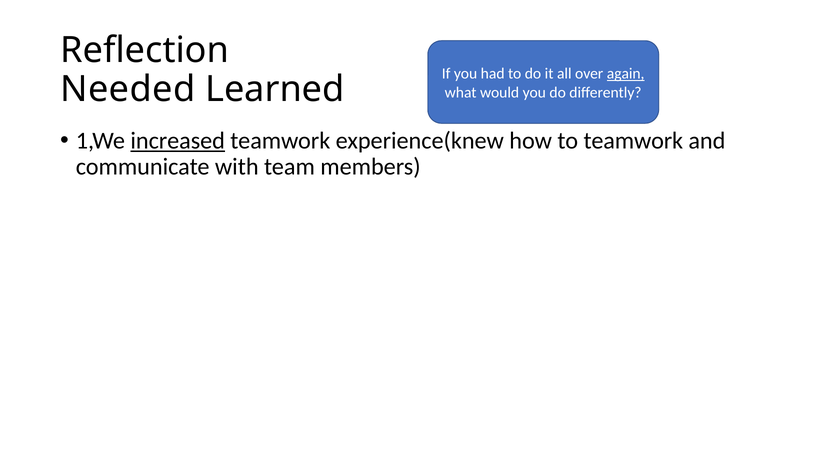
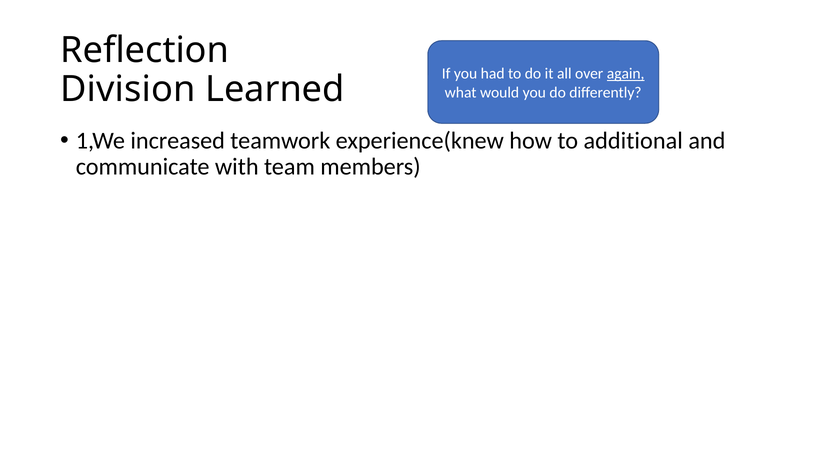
Needed: Needed -> Division (128, 89)
increased underline: present -> none (178, 140)
to teamwork: teamwork -> additional (633, 140)
